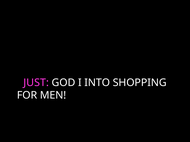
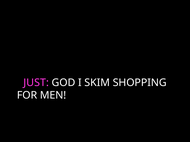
INTO: INTO -> SKIM (97, 83)
